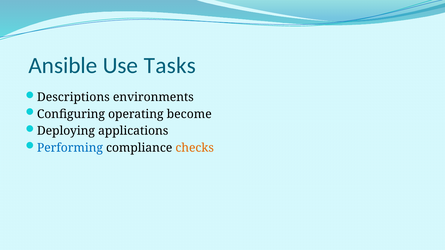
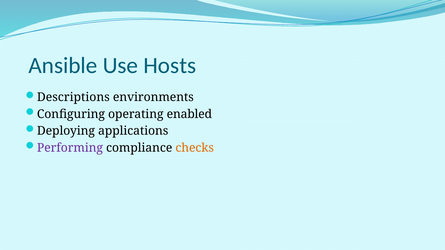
Tasks: Tasks -> Hosts (170, 66)
become: become -> enabled (189, 114)
Performing colour: blue -> purple (70, 148)
